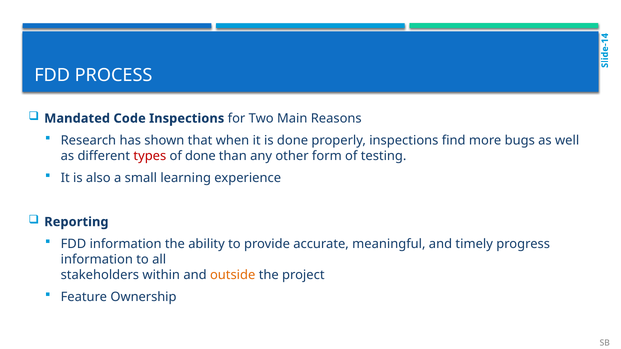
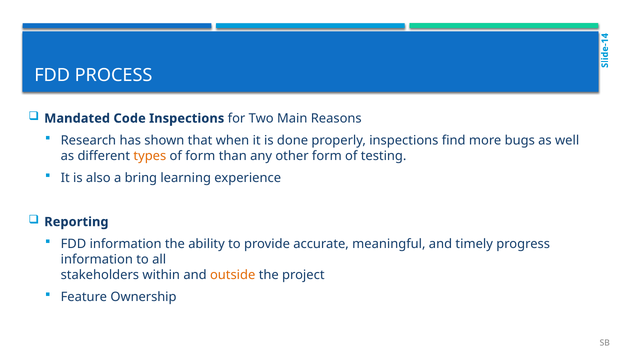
types colour: red -> orange (150, 156)
of done: done -> form (200, 156)
small: small -> bring (141, 178)
